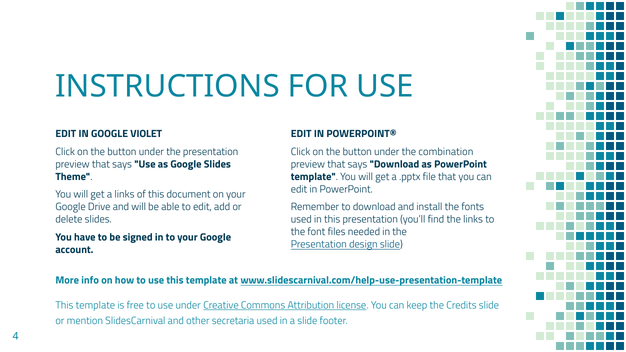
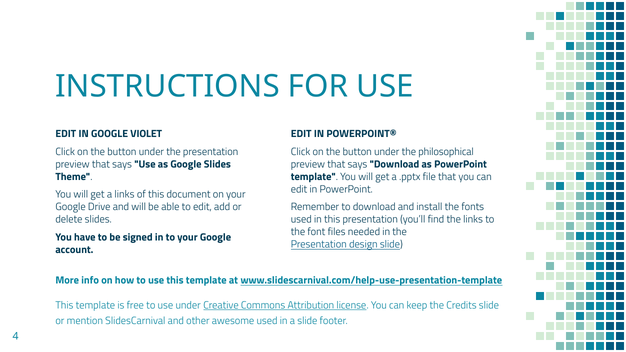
combination: combination -> philosophical (446, 152)
secretaria: secretaria -> awesome (233, 321)
